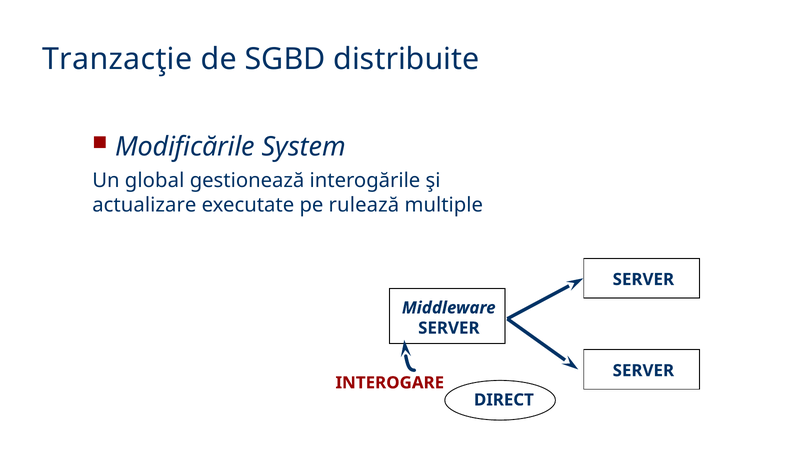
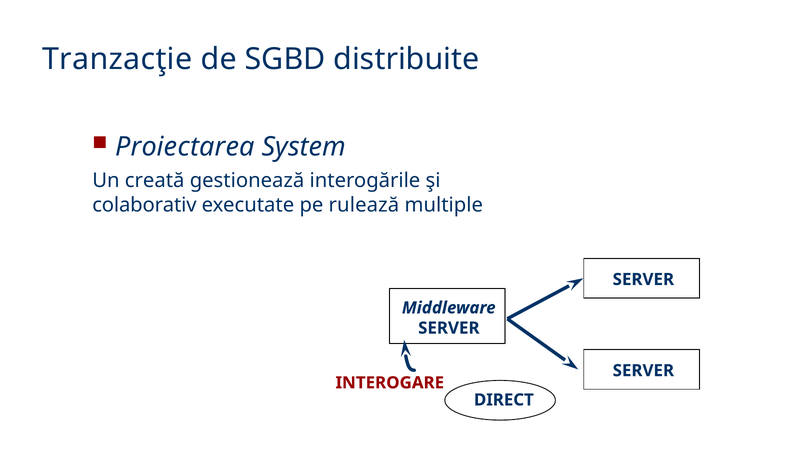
Modificările: Modificările -> Proiectarea (185, 147)
global: global -> creată (155, 181)
actualizare: actualizare -> colaborativ (144, 205)
